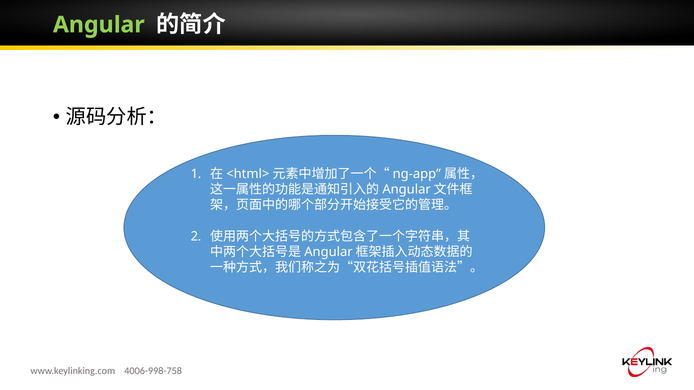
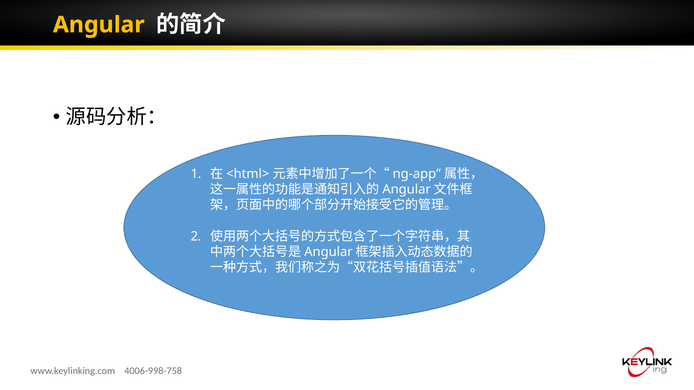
Angular colour: light green -> yellow (99, 25)
